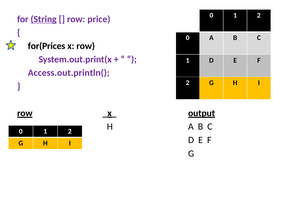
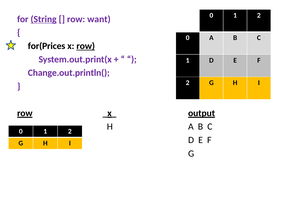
price: price -> want (99, 19)
row underline: none -> present (86, 46)
Access.out.println(: Access.out.println( -> Change.out.println( (69, 73)
